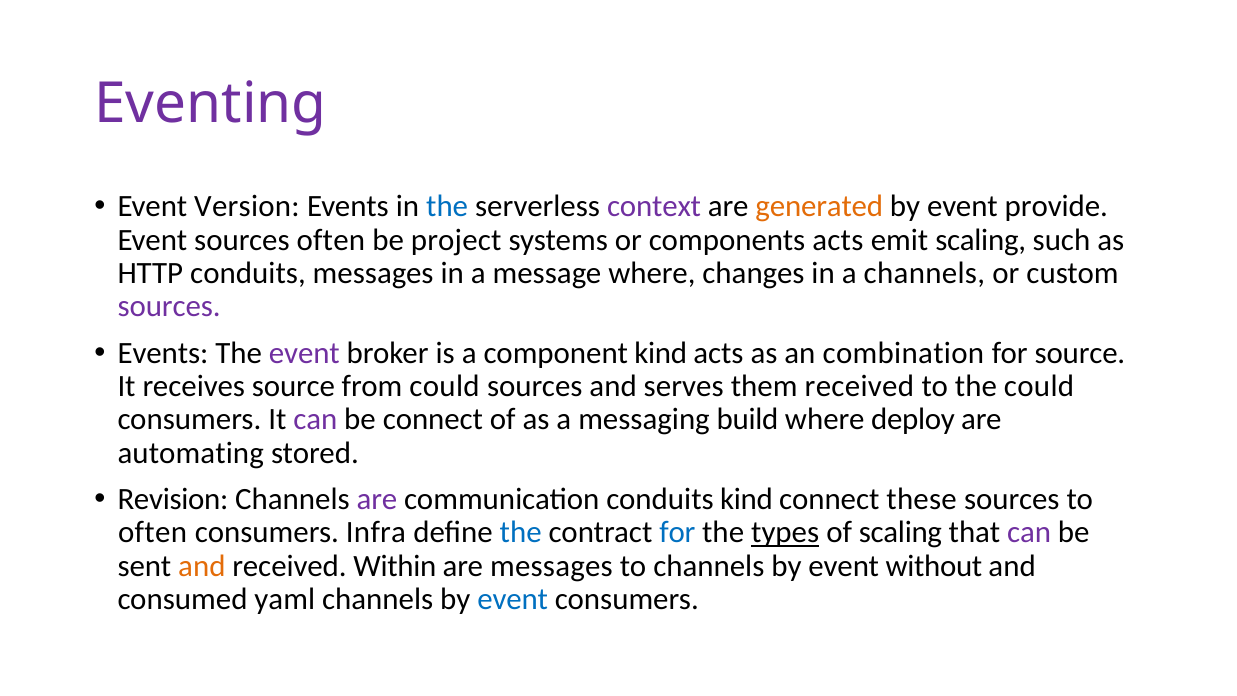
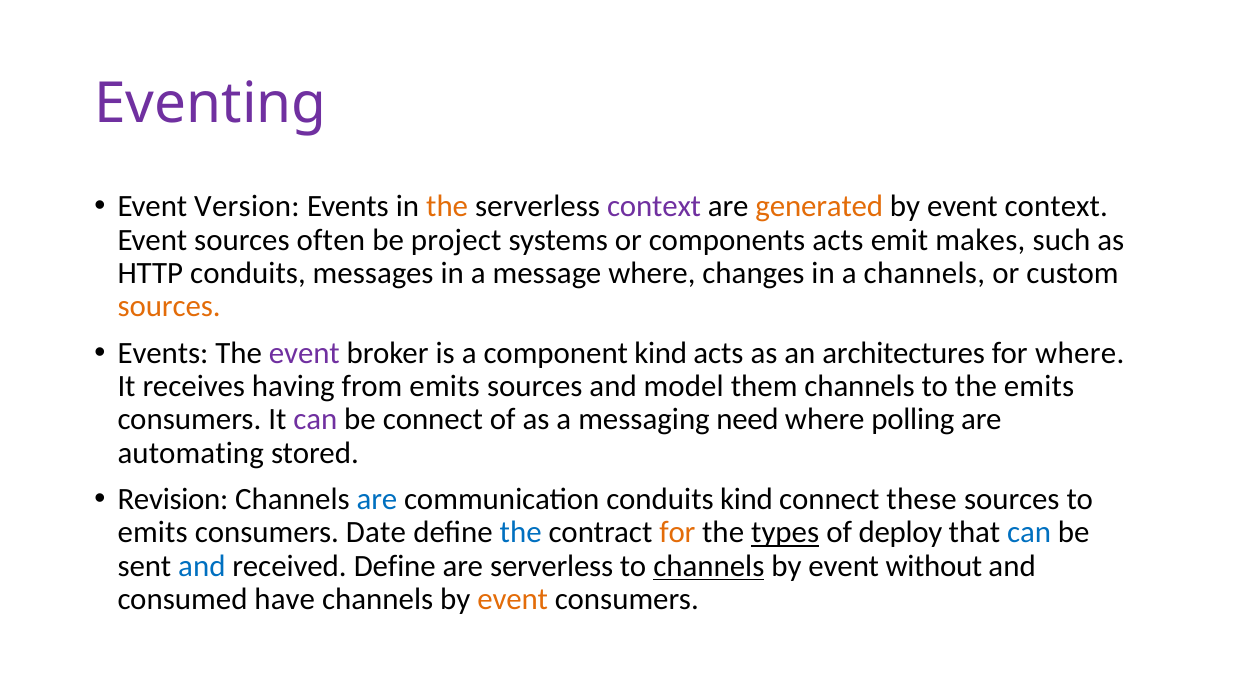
the colour: blue -> orange (447, 206)
event provide: provide -> context (1056, 206)
emit scaling: scaling -> makes (980, 240)
sources colour: purple -> orange (169, 307)
combination: combination -> architectures (904, 353)
for source: source -> where (1080, 353)
receives source: source -> having (293, 386)
from could: could -> emits (445, 386)
serves: serves -> model (684, 386)
them received: received -> channels (860, 386)
the could: could -> emits (1039, 386)
build: build -> need (748, 420)
deploy: deploy -> polling (913, 420)
are colour: purple -> blue (377, 499)
often: often -> emits (153, 533)
Infra: Infra -> Date (376, 533)
for colour: blue -> orange (677, 533)
of scaling: scaling -> deploy (900, 533)
can colour: purple -> blue (1029, 533)
and colour: orange -> blue (202, 566)
received Within: Within -> Define (395, 566)
are messages: messages -> serverless (552, 566)
channels underline: none -> present (709, 566)
yaml: yaml -> have (285, 599)
event colour: blue -> orange (513, 599)
